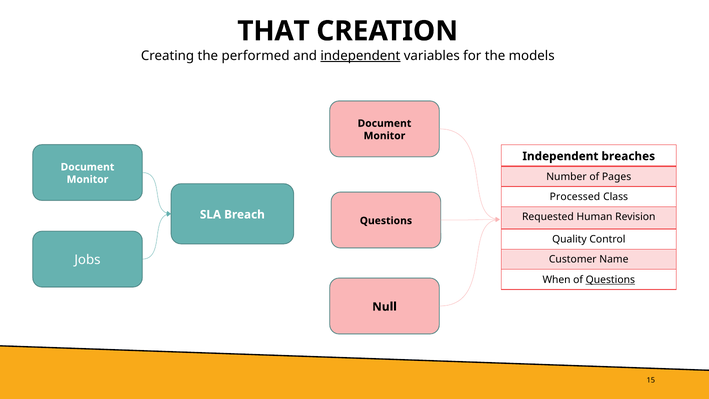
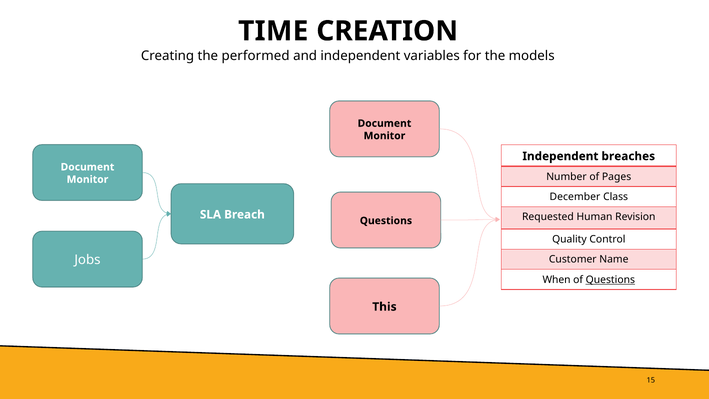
THAT: THAT -> TIME (273, 31)
independent underline: present -> none (360, 56)
Processed: Processed -> December (575, 197)
Null: Null -> This (384, 307)
